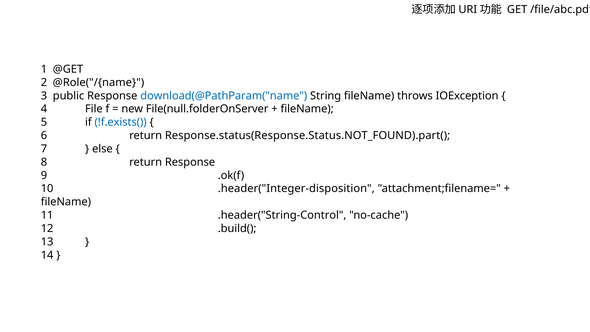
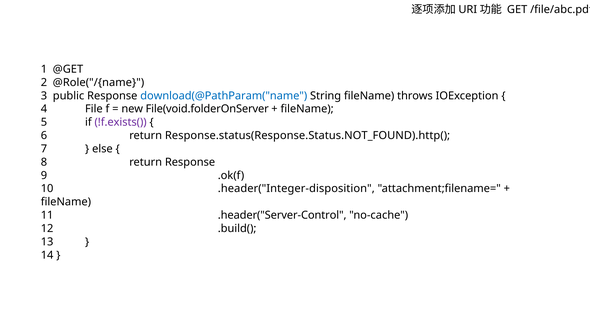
File(null.folderOnServer: File(null.folderOnServer -> File(void.folderOnServer (207, 109)
!f.exists( colour: blue -> purple (121, 122)
Response.status(Response.Status.NOT_FOUND).part(: Response.status(Response.Status.NOT_FOUND).part( -> Response.status(Response.Status.NOT_FOUND).http( (308, 136)
.header("String-Control: .header("String-Control -> .header("Server-Control (282, 215)
